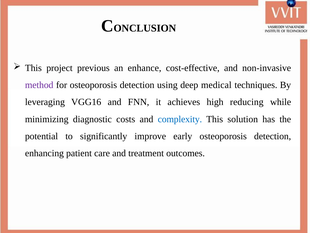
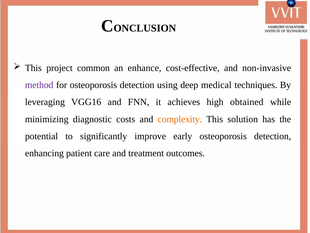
previous: previous -> common (93, 68)
reducing: reducing -> obtained (247, 102)
complexity colour: blue -> orange (180, 119)
